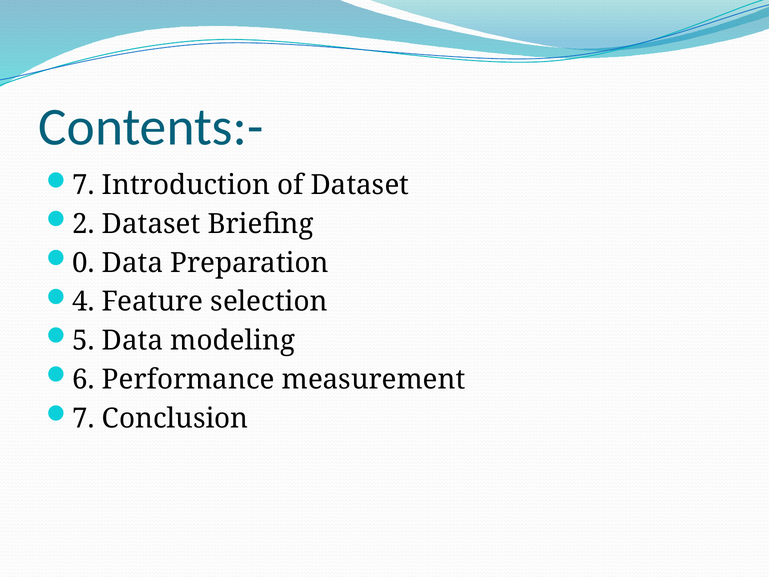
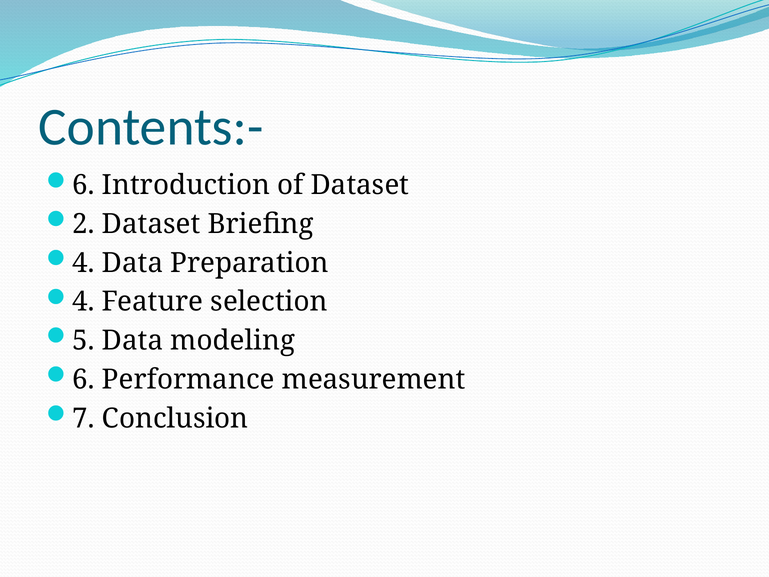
7: 7 -> 6 (84, 185)
0: 0 -> 4 (84, 263)
